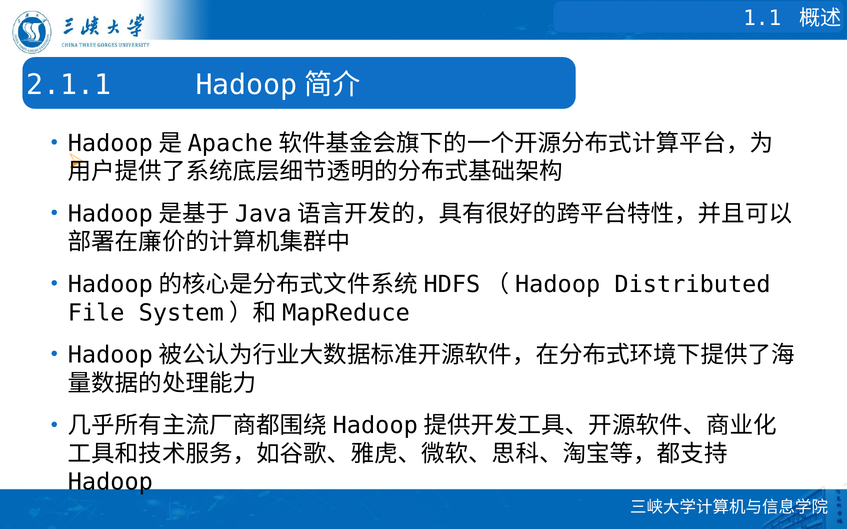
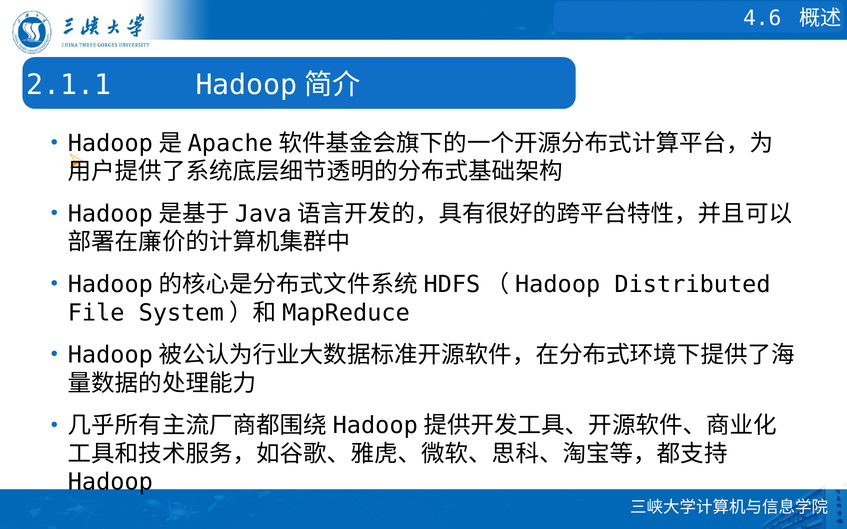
1.1: 1.1 -> 4.6 (762, 18)
